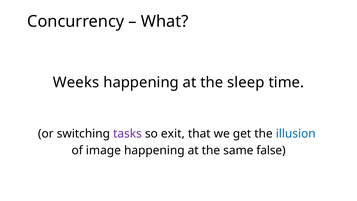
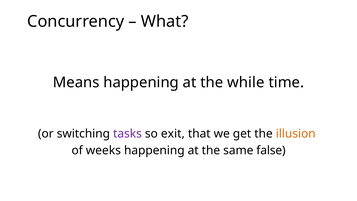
Weeks: Weeks -> Means (76, 82)
sleep: sleep -> while (246, 82)
illusion colour: blue -> orange (296, 134)
image: image -> weeks (103, 150)
